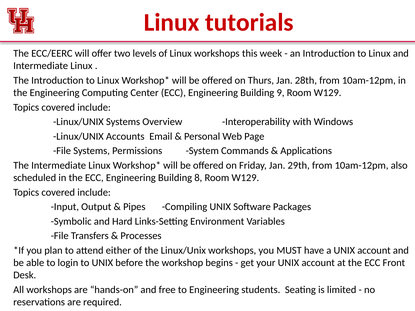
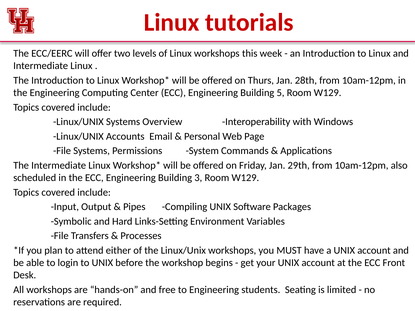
9: 9 -> 5 (281, 93)
8: 8 -> 3 (198, 178)
